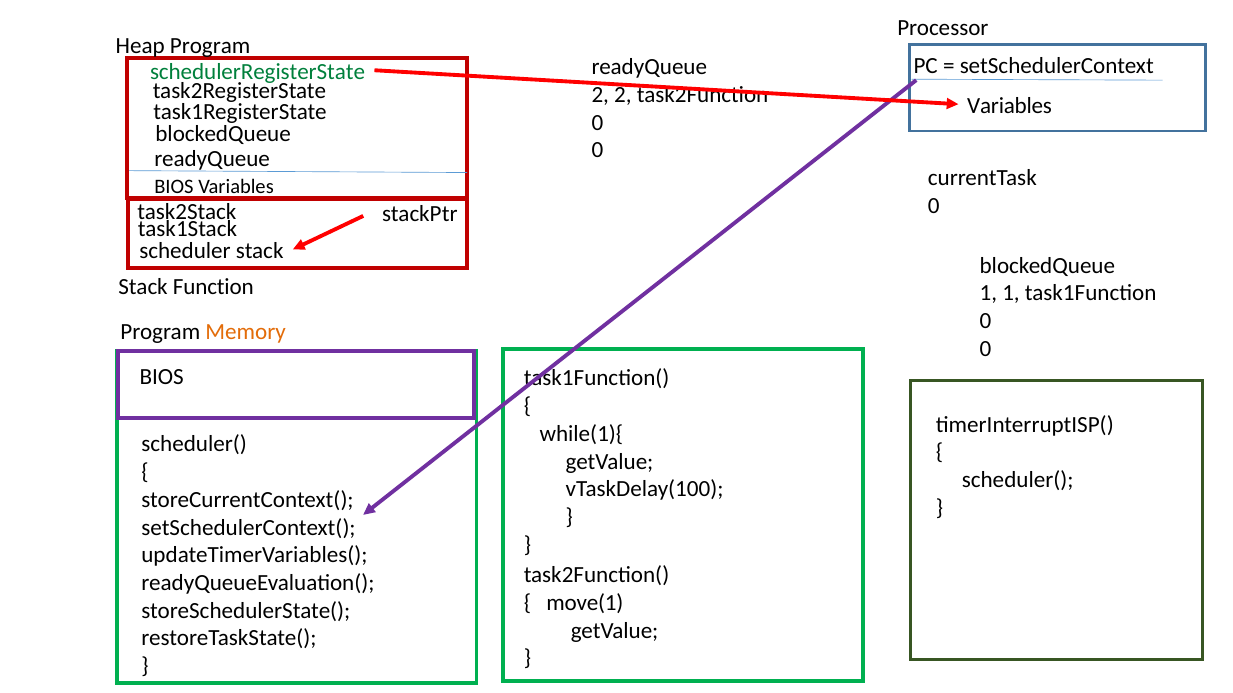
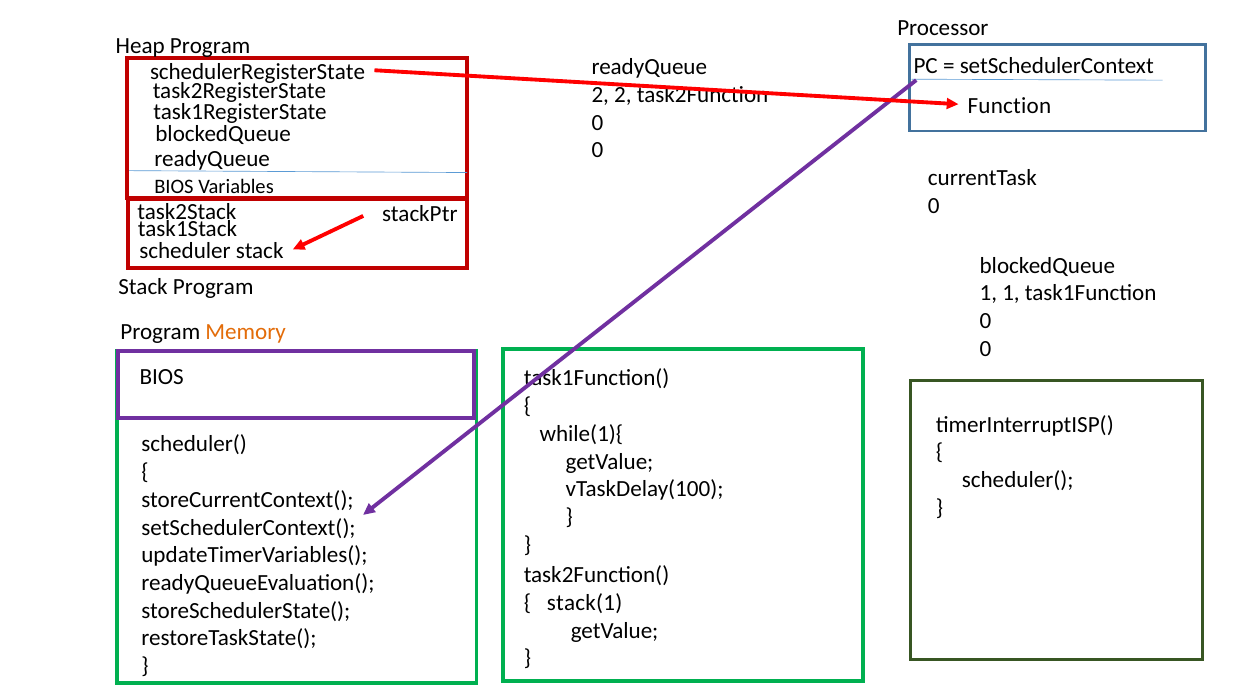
schedulerRegisterState colour: green -> black (258, 72)
Variables: Variables -> Function (1009, 106)
Stack Function: Function -> Program (213, 287)
move(1: move(1 -> stack(1 (585, 603)
